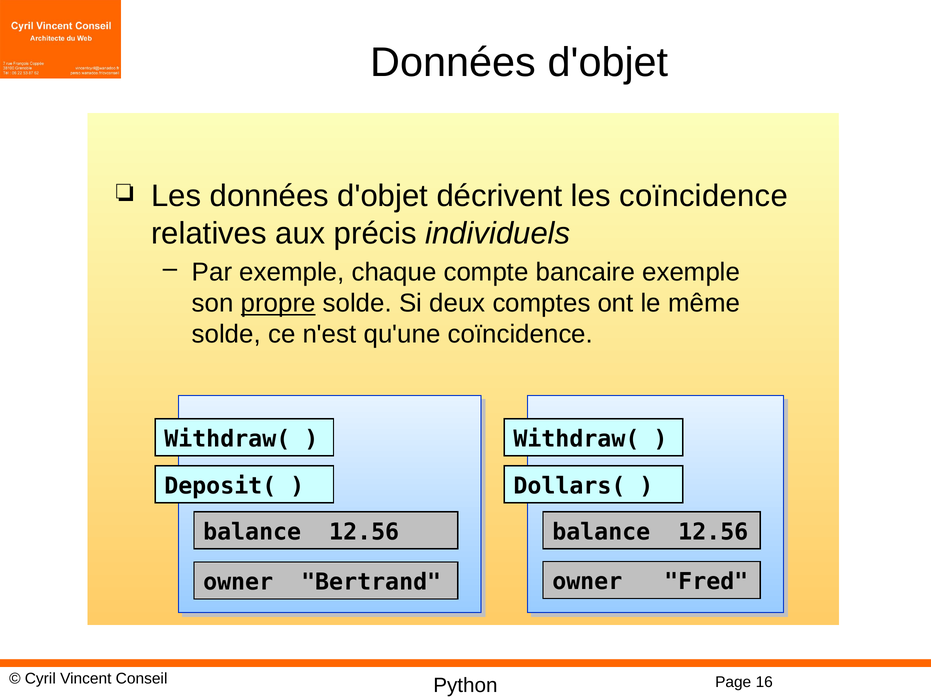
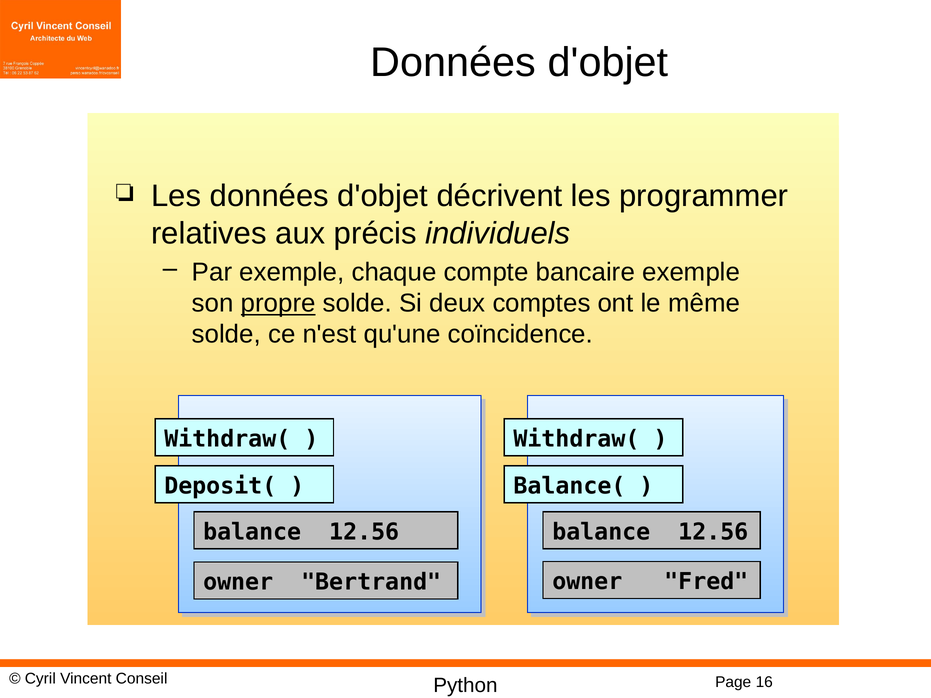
les coïncidence: coïncidence -> programmer (704, 196)
Dollars(: Dollars( -> Balance( (569, 486)
